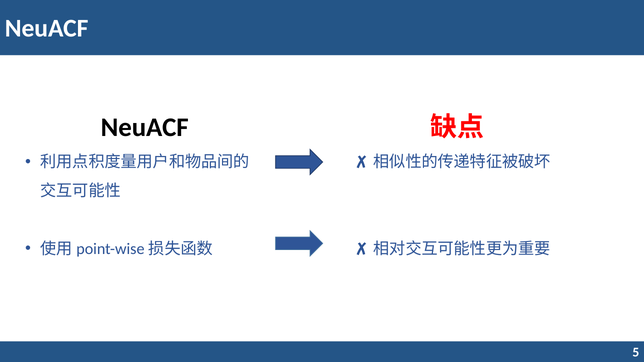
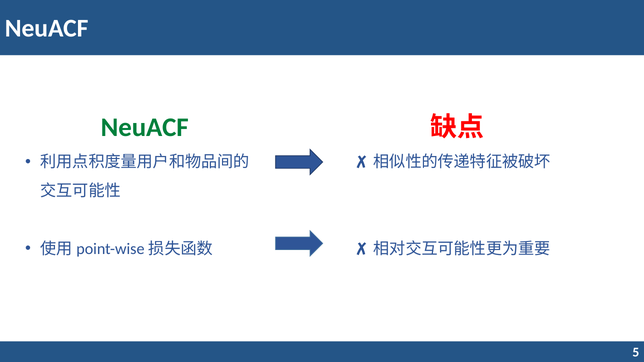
NeuACF colour: black -> green (145, 128)
